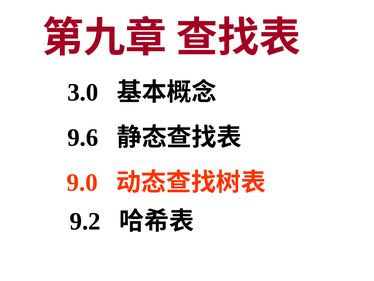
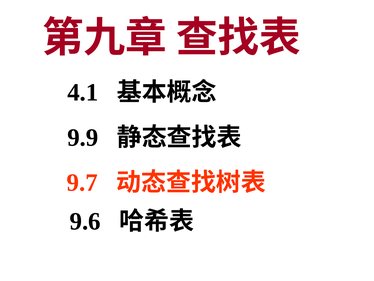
3.0: 3.0 -> 4.1 (83, 92)
9.6: 9.6 -> 9.9 (83, 137)
9.0: 9.0 -> 9.7 (82, 182)
9.2: 9.2 -> 9.6 (85, 221)
